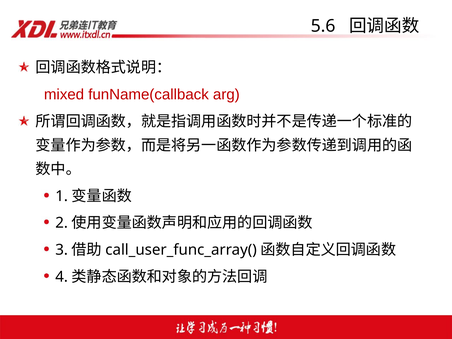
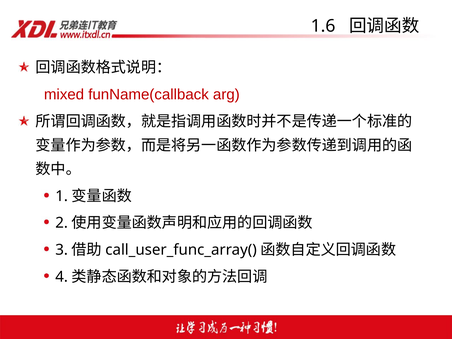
5.6: 5.6 -> 1.6 (323, 26)
